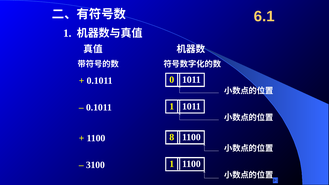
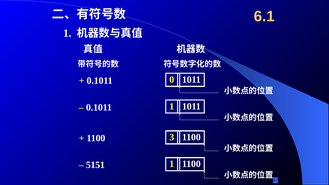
8: 8 -> 3 (172, 137)
3100: 3100 -> 5151 (95, 165)
